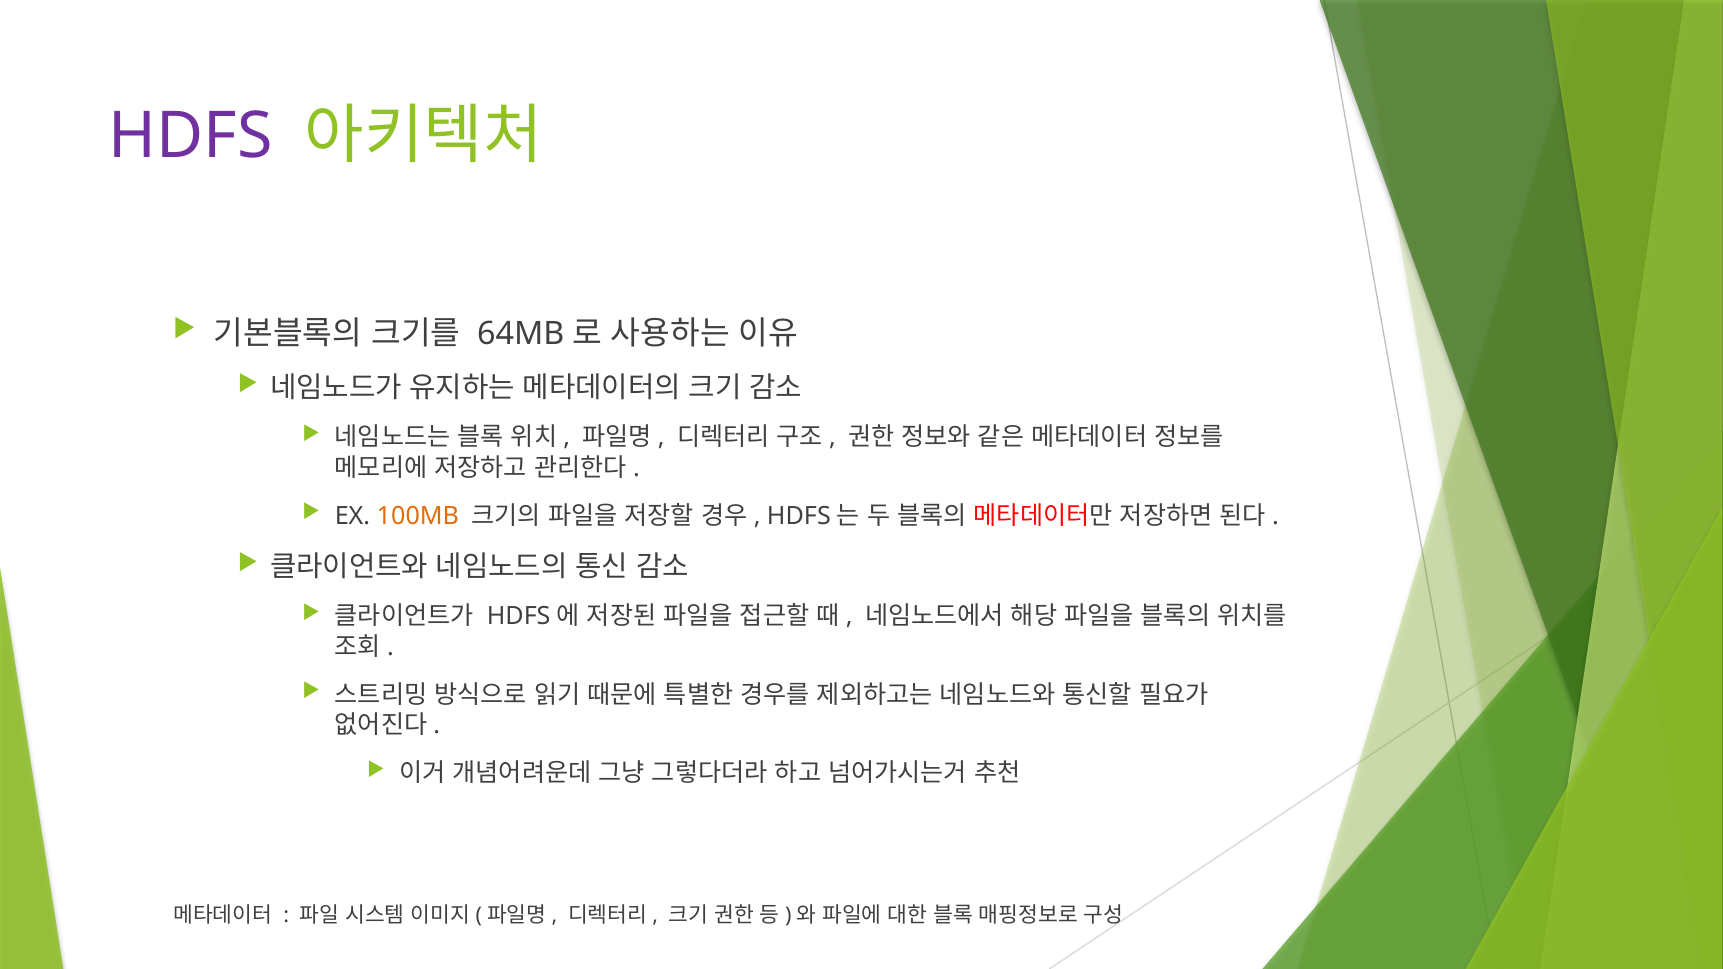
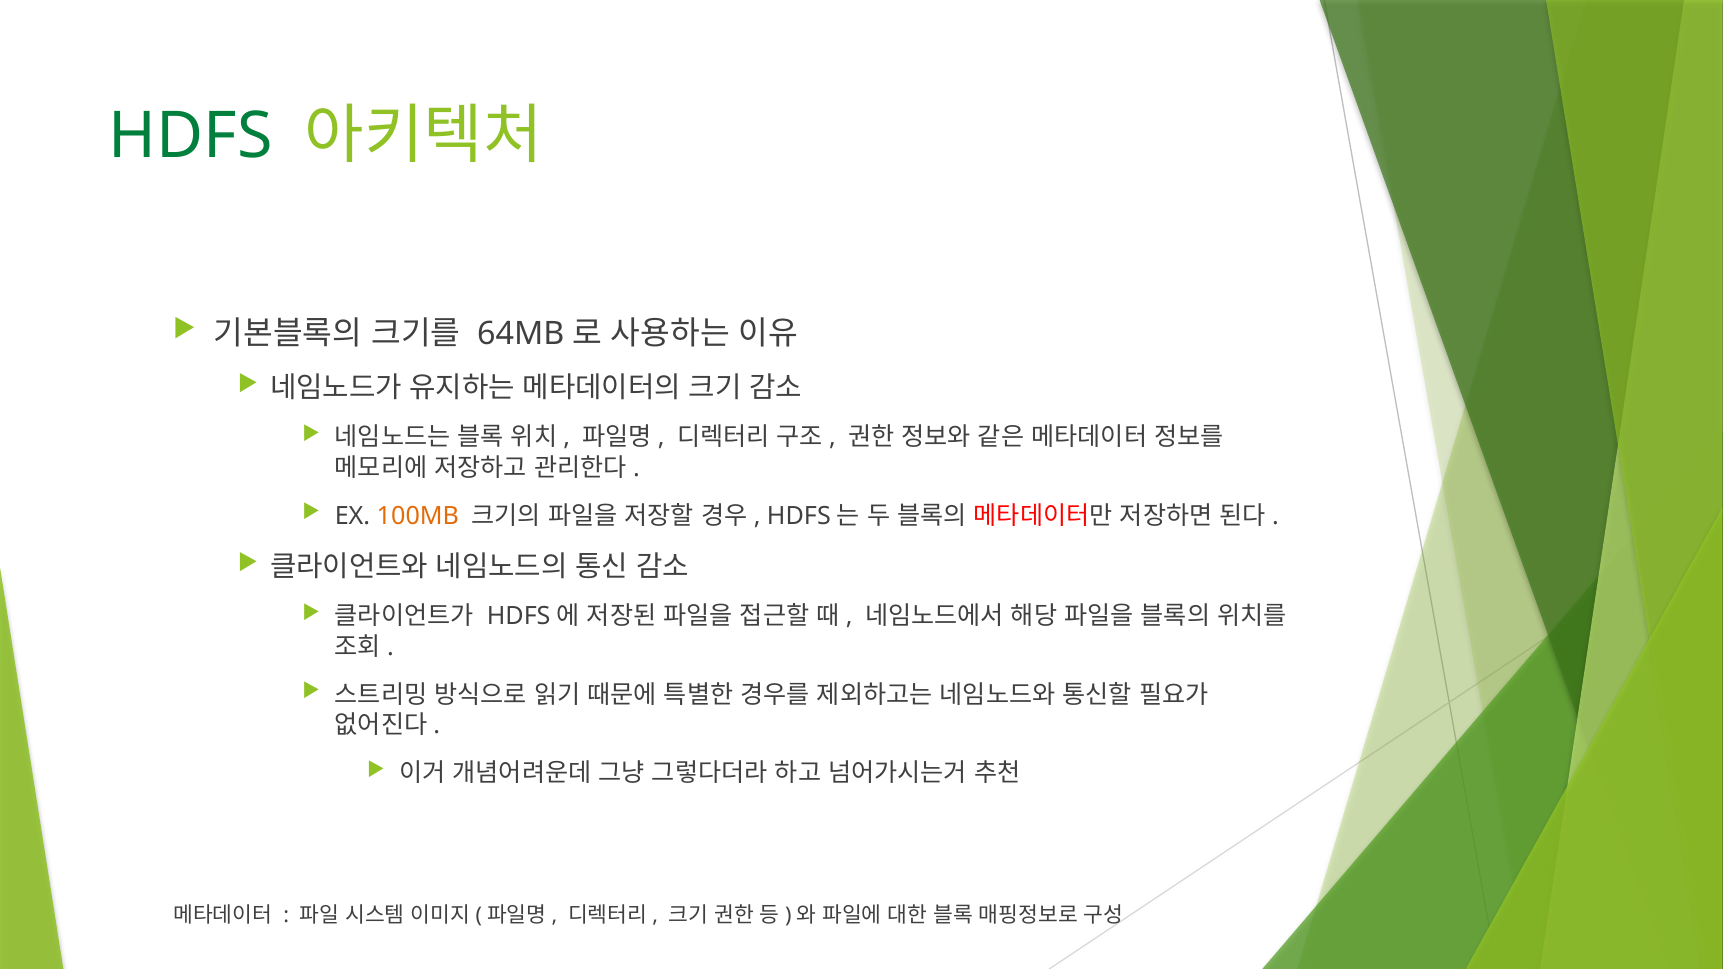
HDFS colour: purple -> green (191, 136)
